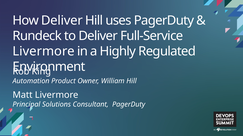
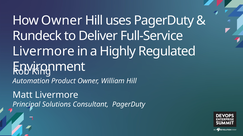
How Deliver: Deliver -> Owner (62, 21)
